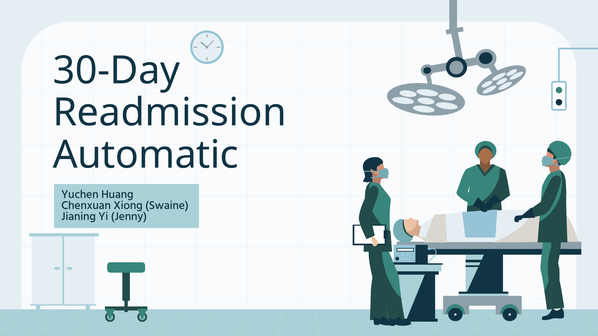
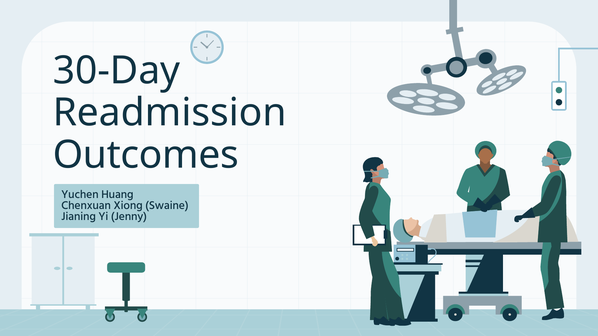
Automatic: Automatic -> Outcomes (146, 155)
